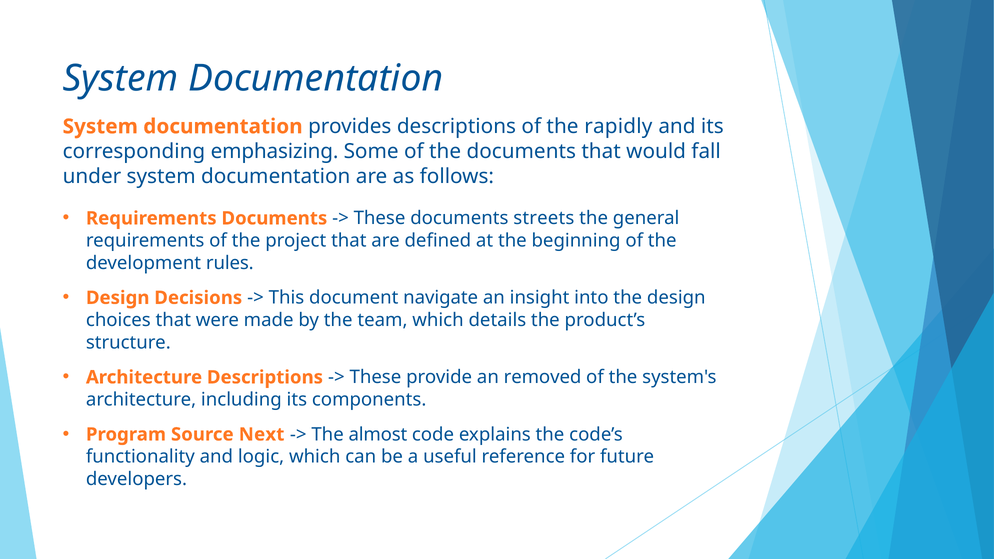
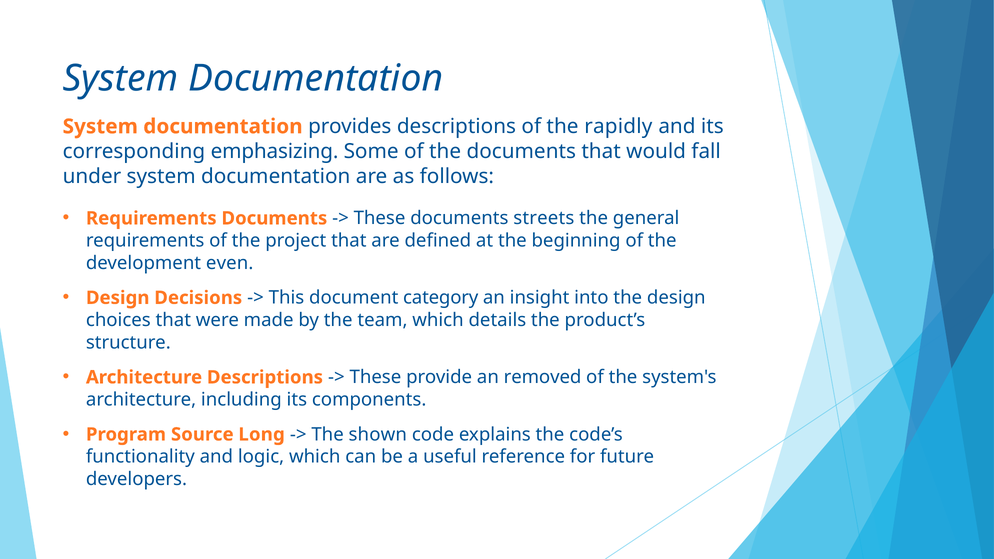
rules: rules -> even (230, 263)
navigate: navigate -> category (441, 298)
Next: Next -> Long (262, 435)
almost: almost -> shown (378, 435)
